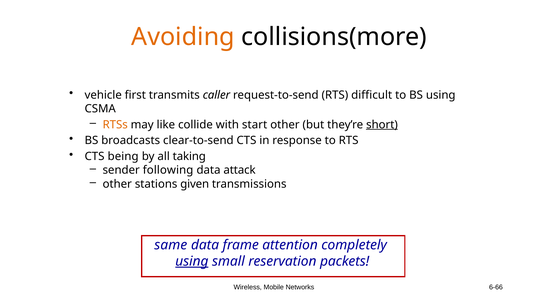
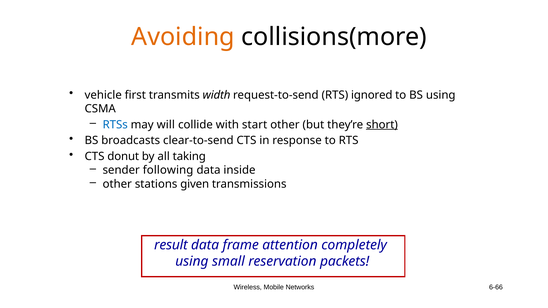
caller: caller -> width (216, 95)
difficult: difficult -> ignored (372, 95)
RTSs colour: orange -> blue (115, 125)
like: like -> will (166, 125)
being: being -> donut (123, 157)
attack: attack -> inside (239, 170)
same: same -> result (171, 245)
using underline: present -> none (192, 262)
